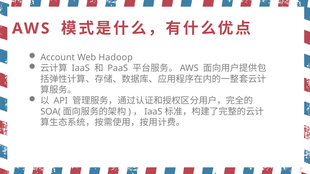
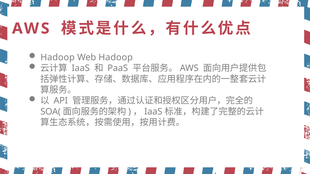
Account: Account -> Hadoop (58, 57)
